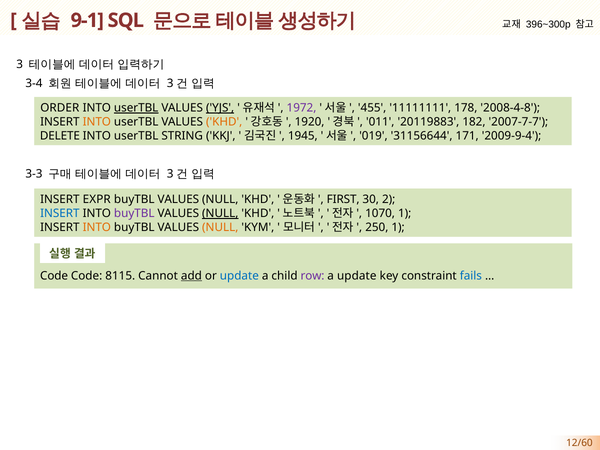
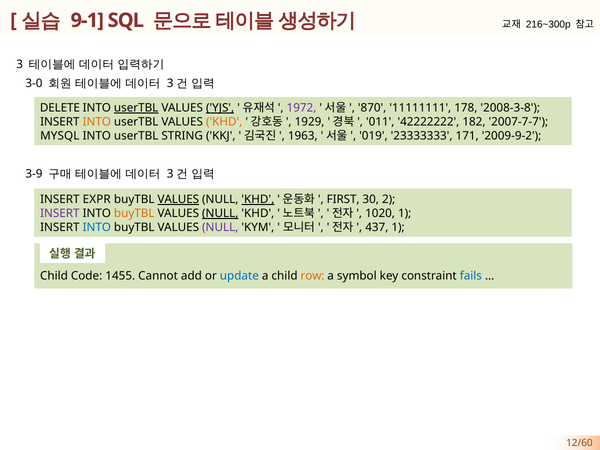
396~300p: 396~300p -> 216~300p (548, 24)
3-4: 3-4 -> 3-0 (34, 84)
ORDER: ORDER -> DELETE (60, 108)
455: 455 -> 870 (372, 108)
2008-4-8: 2008-4-8 -> 2008-3-8 (510, 108)
1920: 1920 -> 1929 (310, 122)
20119883: 20119883 -> 42222222 (428, 122)
DELETE: DELETE -> MYSQL (60, 136)
1945: 1945 -> 1963 (303, 136)
31156644: 31156644 -> 23333333 (422, 136)
2009-9-4: 2009-9-4 -> 2009-9-2 (512, 136)
3-3: 3-3 -> 3-9 (34, 174)
VALUES underline: none -> present (178, 199)
KHD underline: none -> present (258, 199)
INSERT colour: blue -> purple (60, 213)
buyTBL colour: purple -> orange (134, 213)
1070: 1070 -> 1020 (380, 213)
INTO colour: orange -> blue (97, 228)
NULL colour: orange -> purple (220, 228)
250: 250 -> 437 (377, 228)
Code: Code -> Child (54, 276)
8115: 8115 -> 1455 (120, 276)
add underline: present -> none (191, 276)
row colour: purple -> orange (313, 276)
a update: update -> symbol (357, 276)
